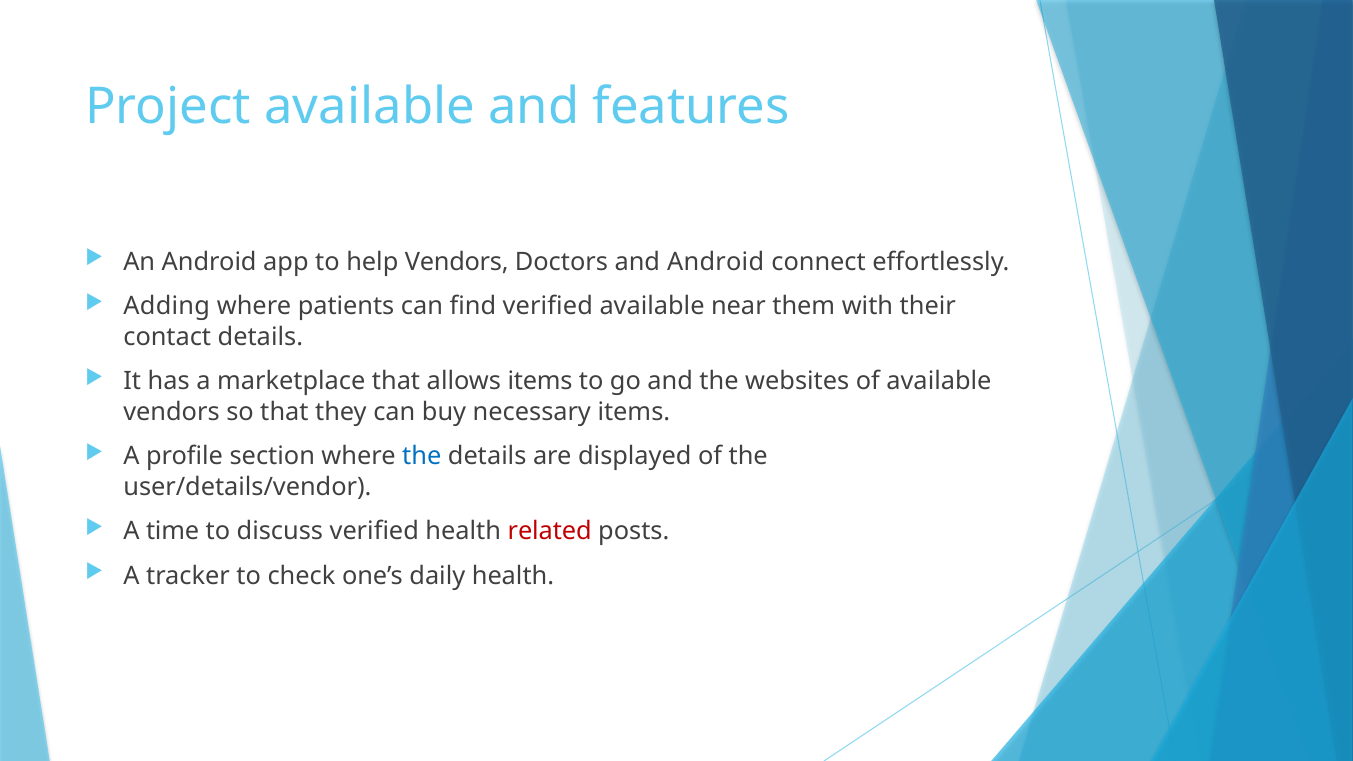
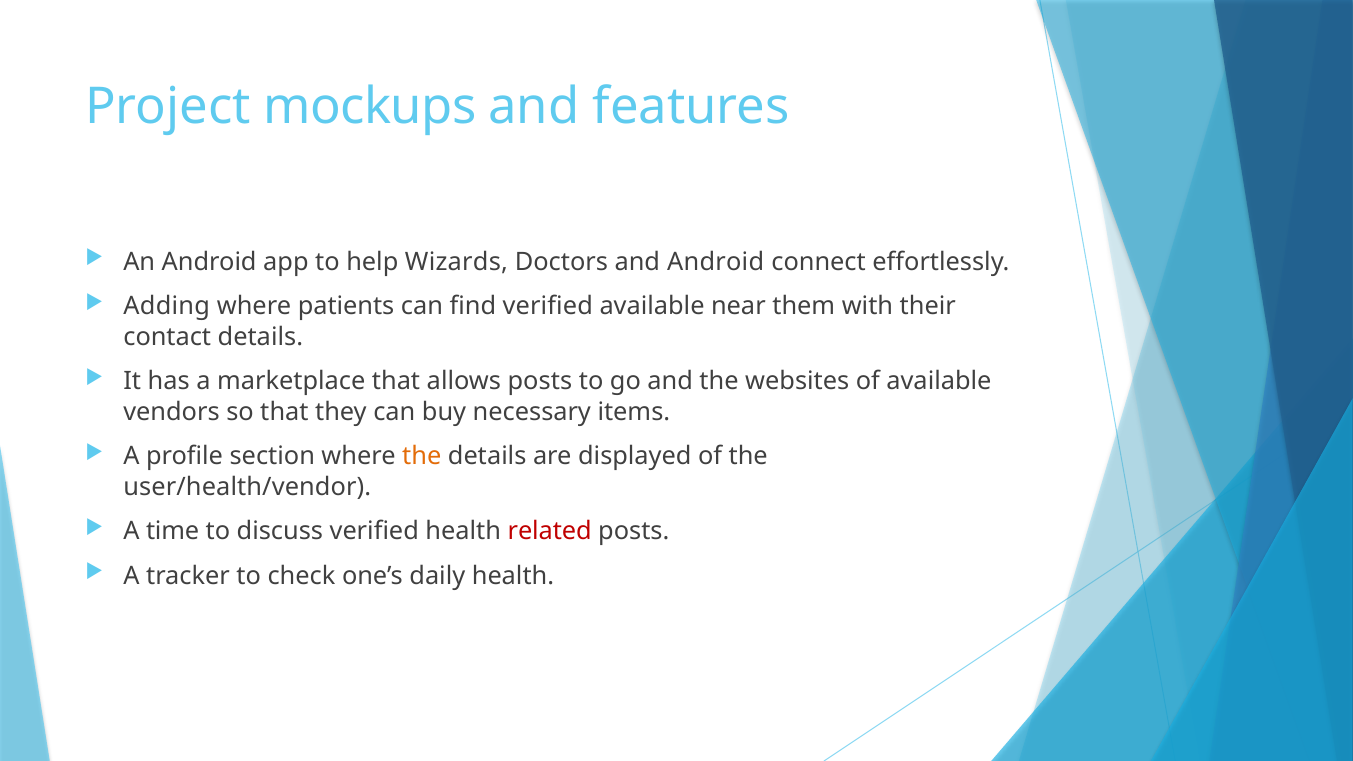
Project available: available -> mockups (370, 107)
help Vendors: Vendors -> Wizards (456, 262)
allows items: items -> posts (540, 381)
the colour: blue -> orange (422, 456)
user/details/vendor: user/details/vendor -> user/health/vendor (247, 487)
